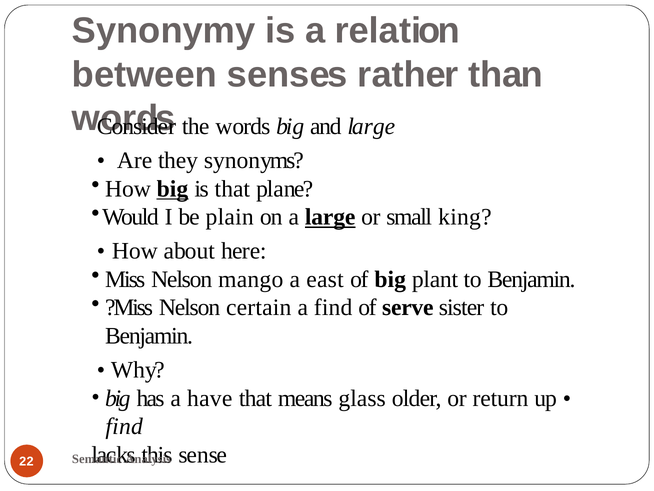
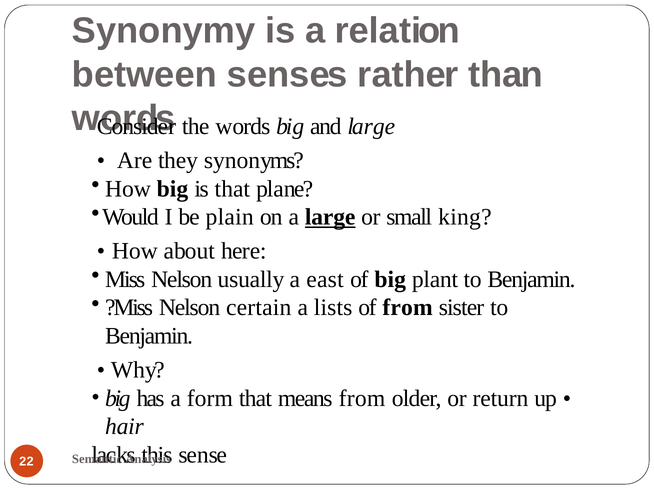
big underline: present -> none (172, 189)
mango: mango -> usually (251, 279)
a find: find -> lists (333, 307)
of serve: serve -> from (408, 307)
have: have -> form (210, 398)
means glass: glass -> from (362, 398)
find: find -> hair (124, 426)
